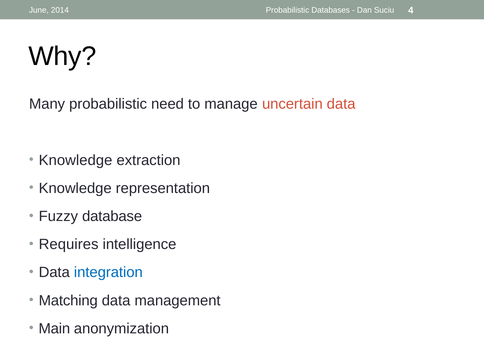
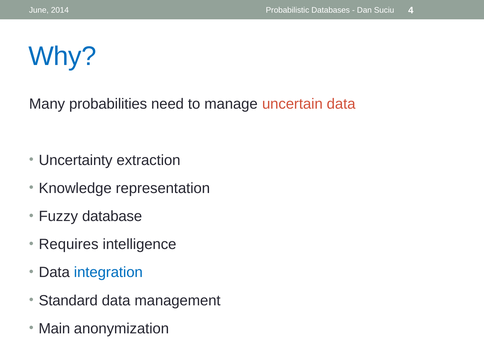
Why colour: black -> blue (63, 56)
Many probabilistic: probabilistic -> probabilities (108, 104)
Knowledge: Knowledge -> Uncertainty (76, 160)
Matching: Matching -> Standard (68, 300)
